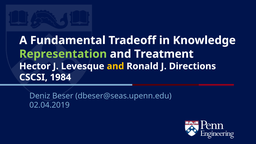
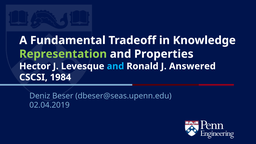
Treatment: Treatment -> Properties (164, 54)
and colour: yellow -> light blue (115, 66)
Directions: Directions -> Answered (192, 66)
